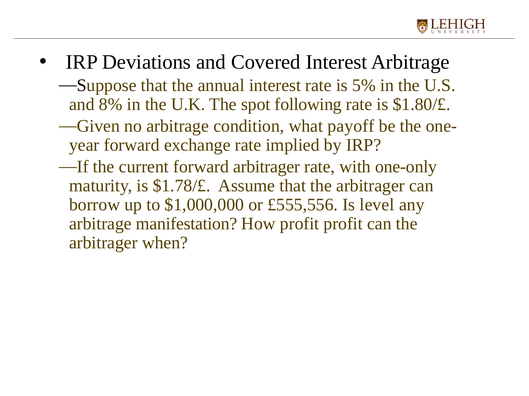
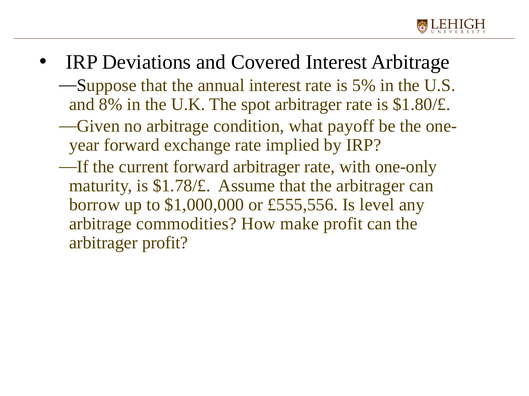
spot following: following -> arbitrager (308, 105)
manifestation: manifestation -> commodities (186, 224)
How profit: profit -> make (300, 224)
arbitrager when: when -> profit (165, 243)
